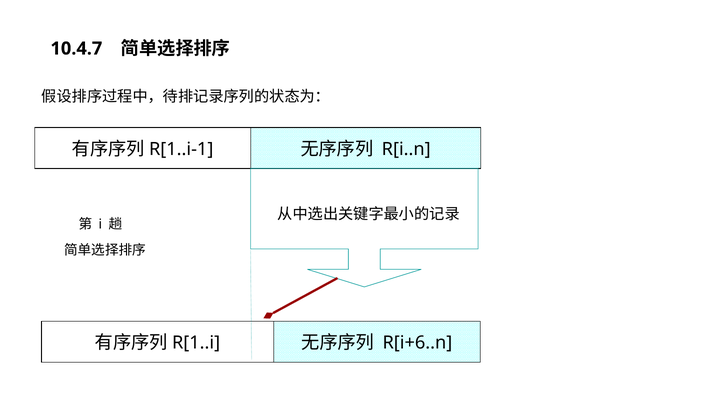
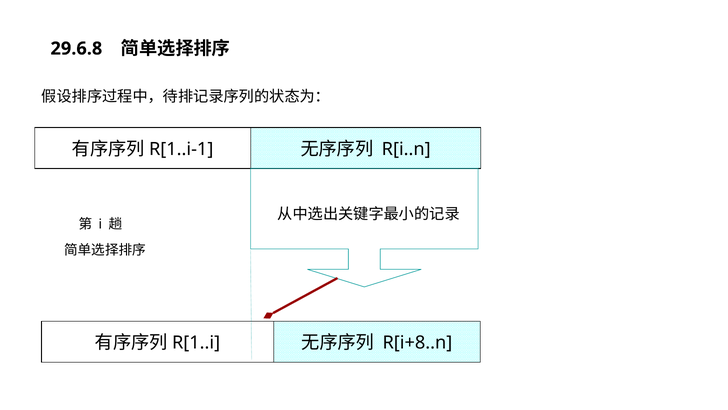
10.4.7: 10.4.7 -> 29.6.8 (76, 49)
R[i+6..n: R[i+6..n -> R[i+8..n (417, 343)
